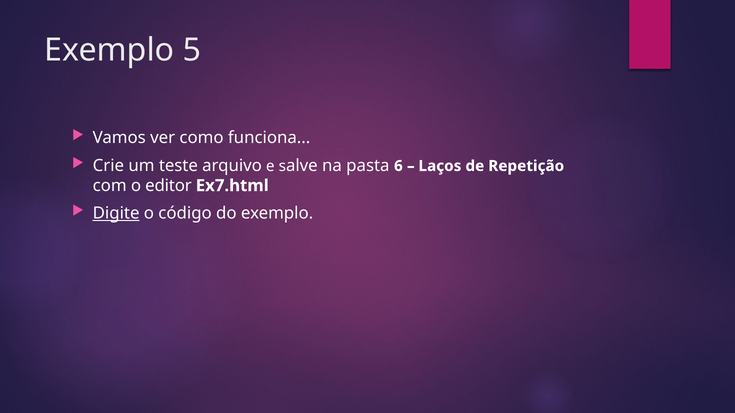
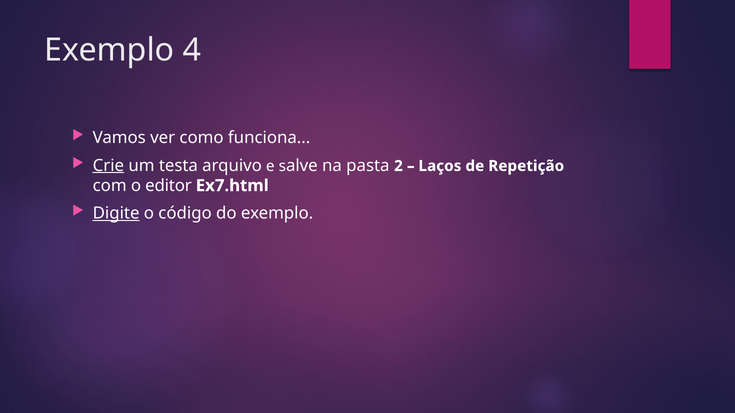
5: 5 -> 4 (192, 50)
Crie underline: none -> present (108, 166)
teste: teste -> testa (178, 166)
6: 6 -> 2 (398, 166)
